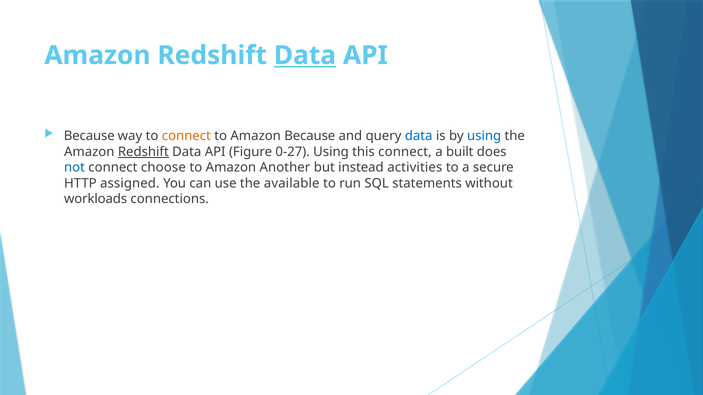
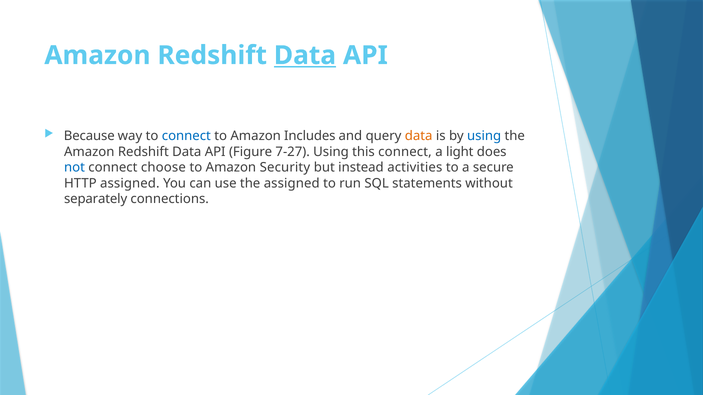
connect colour: orange -> blue (186, 136)
Amazon Because: Because -> Includes (310, 136)
data colour: blue -> orange (419, 136)
Redshift underline: present -> none (143, 152)
0-27: 0-27 -> 7-27 (293, 152)
built: built -> light (460, 152)
Another: Another -> Security (285, 168)
the available: available -> assigned (292, 184)
workloads: workloads -> separately (96, 199)
